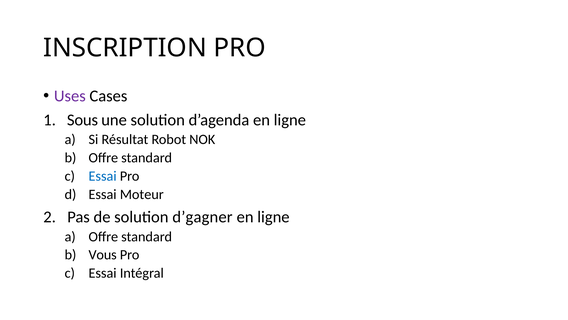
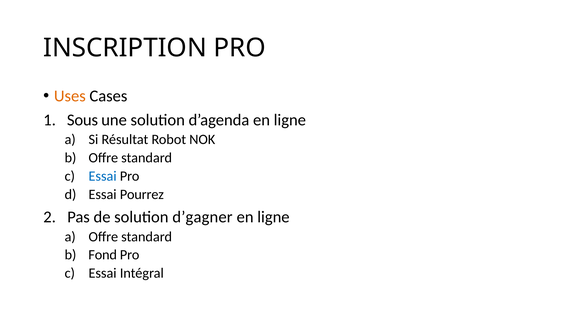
Uses colour: purple -> orange (70, 96)
Moteur: Moteur -> Pourrez (142, 194)
Vous: Vous -> Fond (103, 255)
